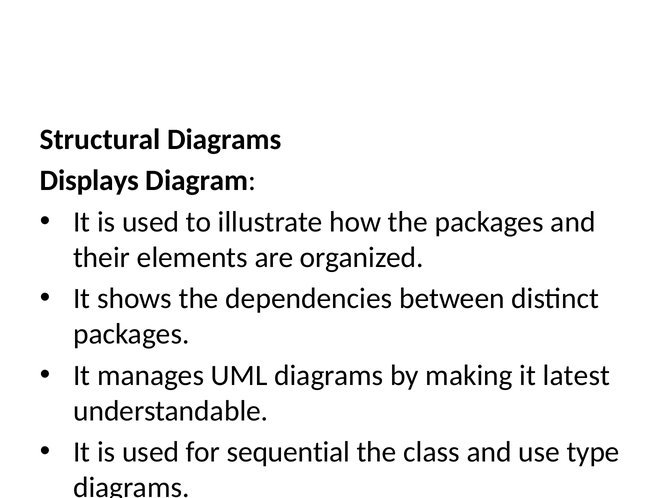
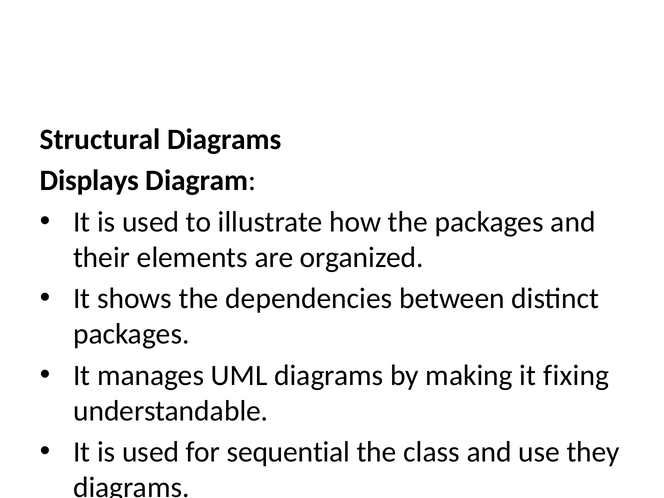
latest: latest -> fixing (576, 375)
type: type -> they (593, 452)
